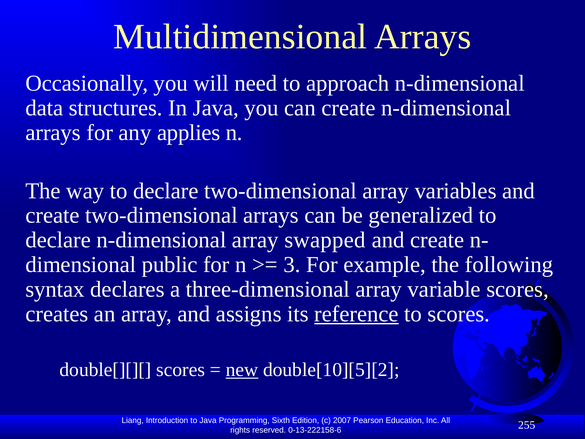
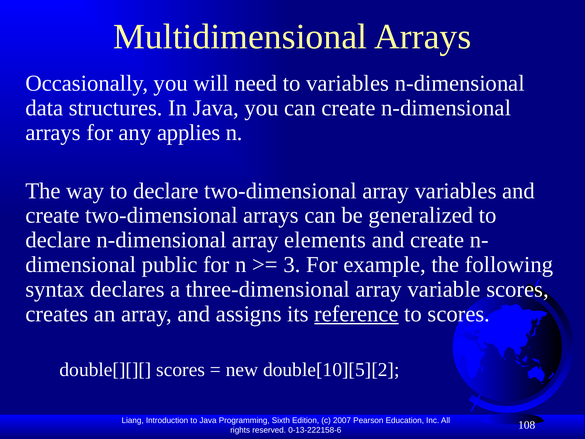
to approach: approach -> variables (348, 83)
swapped: swapped -> elements (325, 240)
new underline: present -> none (242, 370)
255: 255 -> 108 (527, 425)
